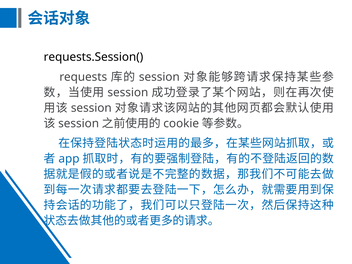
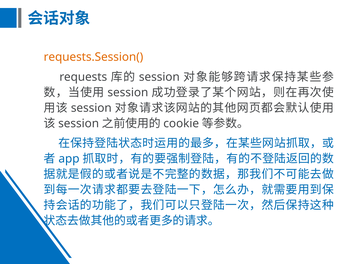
requests.Session( colour: black -> orange (93, 57)
